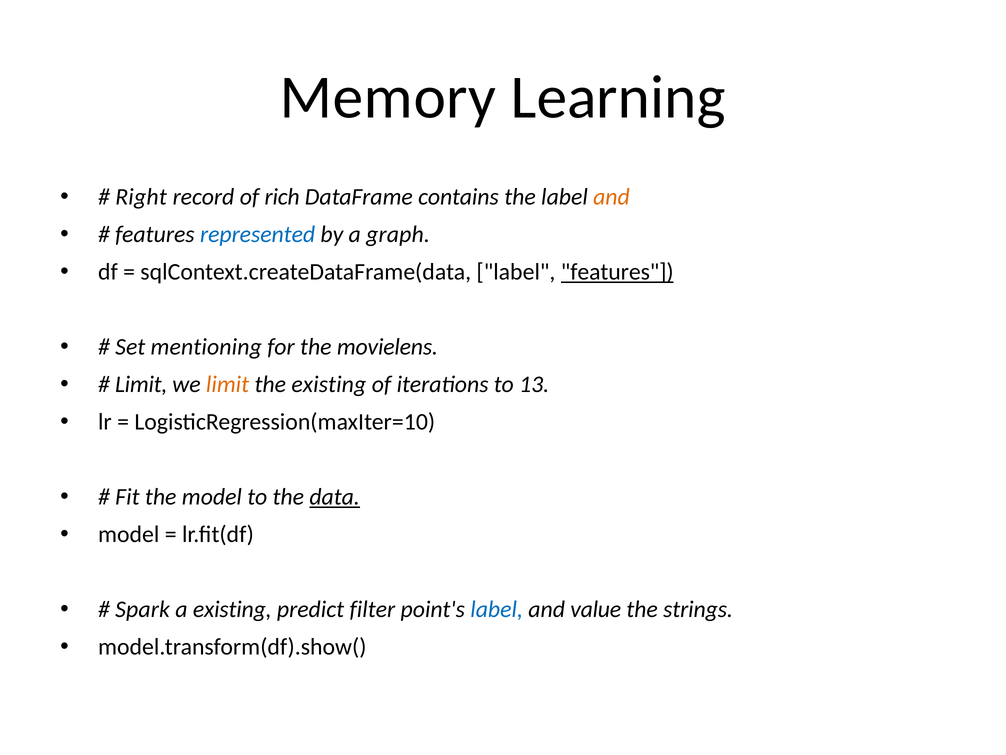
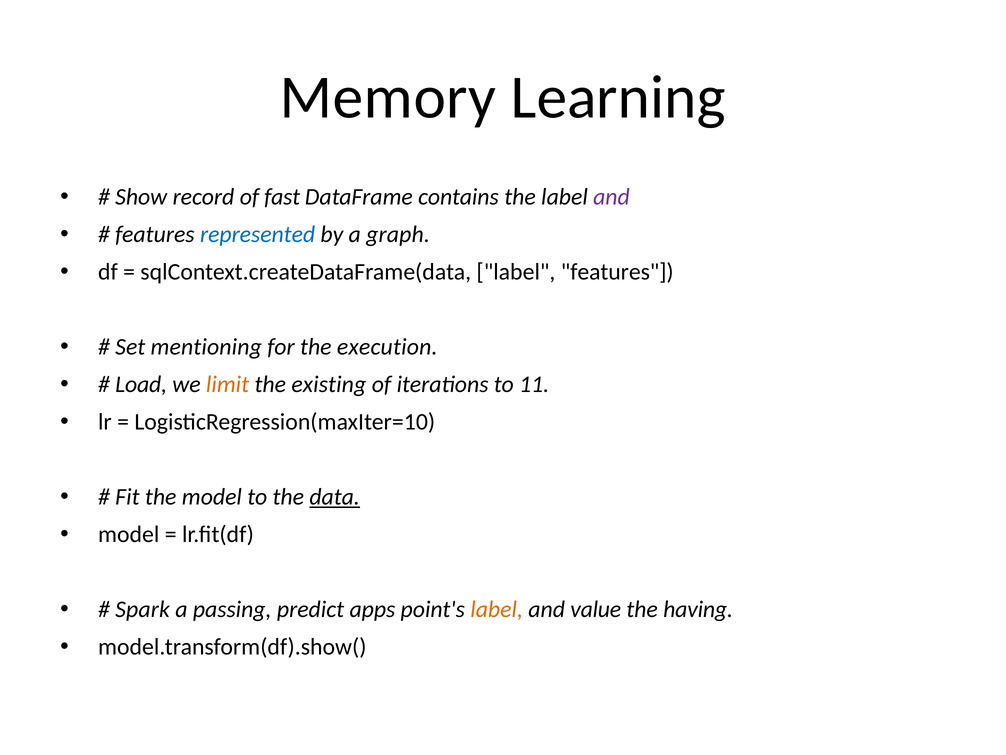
Right: Right -> Show (141, 197)
rich: rich -> fast (282, 197)
and colour: orange -> purple (611, 197)
features underline: present -> none (617, 272)
movielens: movielens -> execution (387, 347)
Limit: Limit -> Load (141, 384)
13: 13 -> 11 (534, 384)
a existing: existing -> passing (232, 609)
filter: filter -> apps (372, 609)
label colour: blue -> orange (497, 609)
strings: strings -> having (698, 609)
